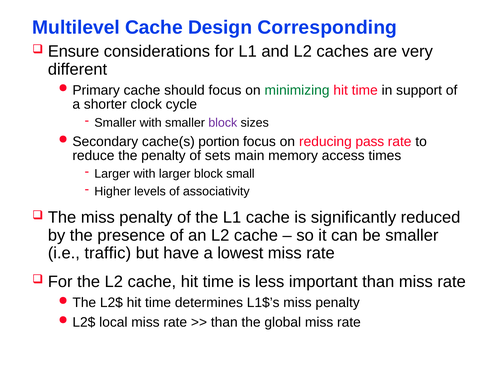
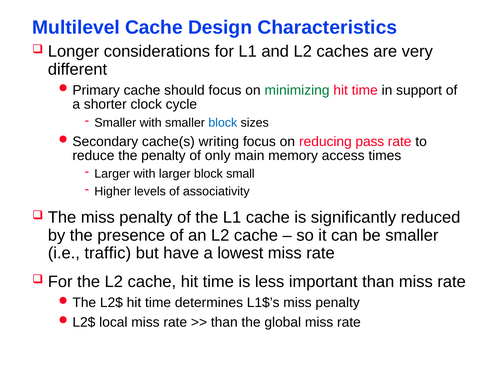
Corresponding: Corresponding -> Characteristics (327, 28)
Ensure: Ensure -> Longer (74, 51)
block colour: purple -> blue (223, 123)
portion: portion -> writing (219, 142)
sets: sets -> only (218, 156)
